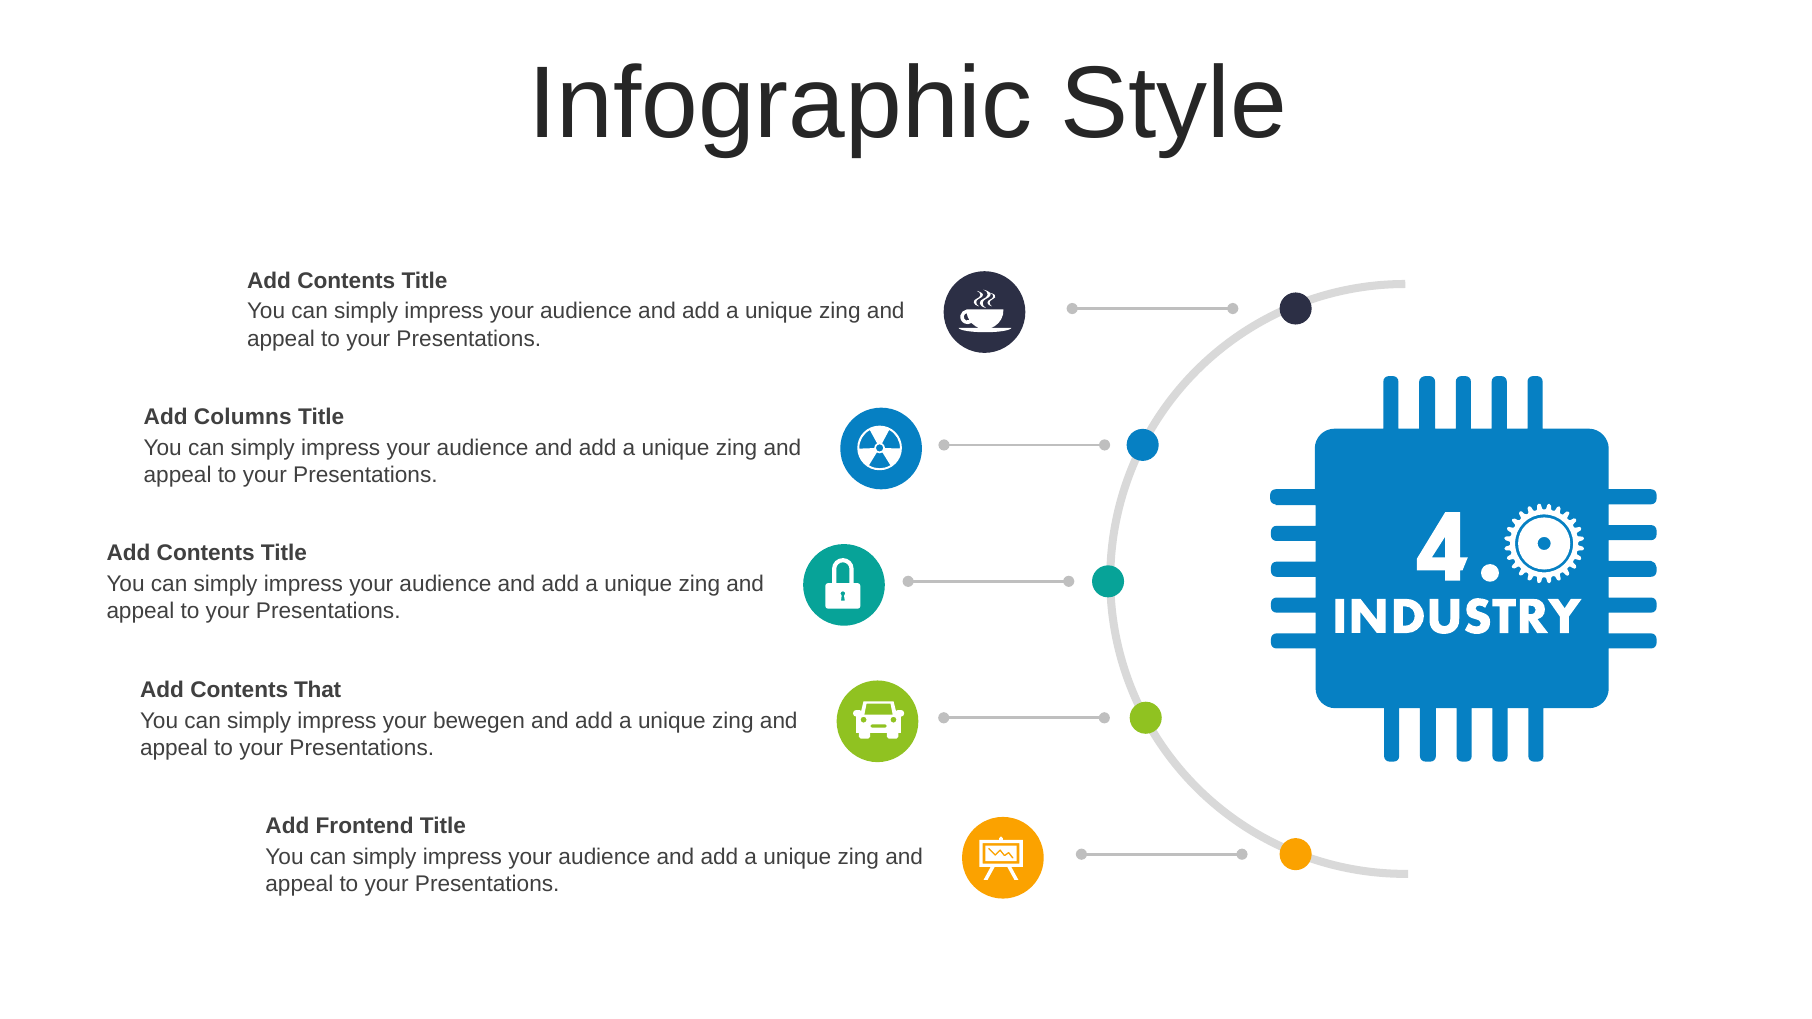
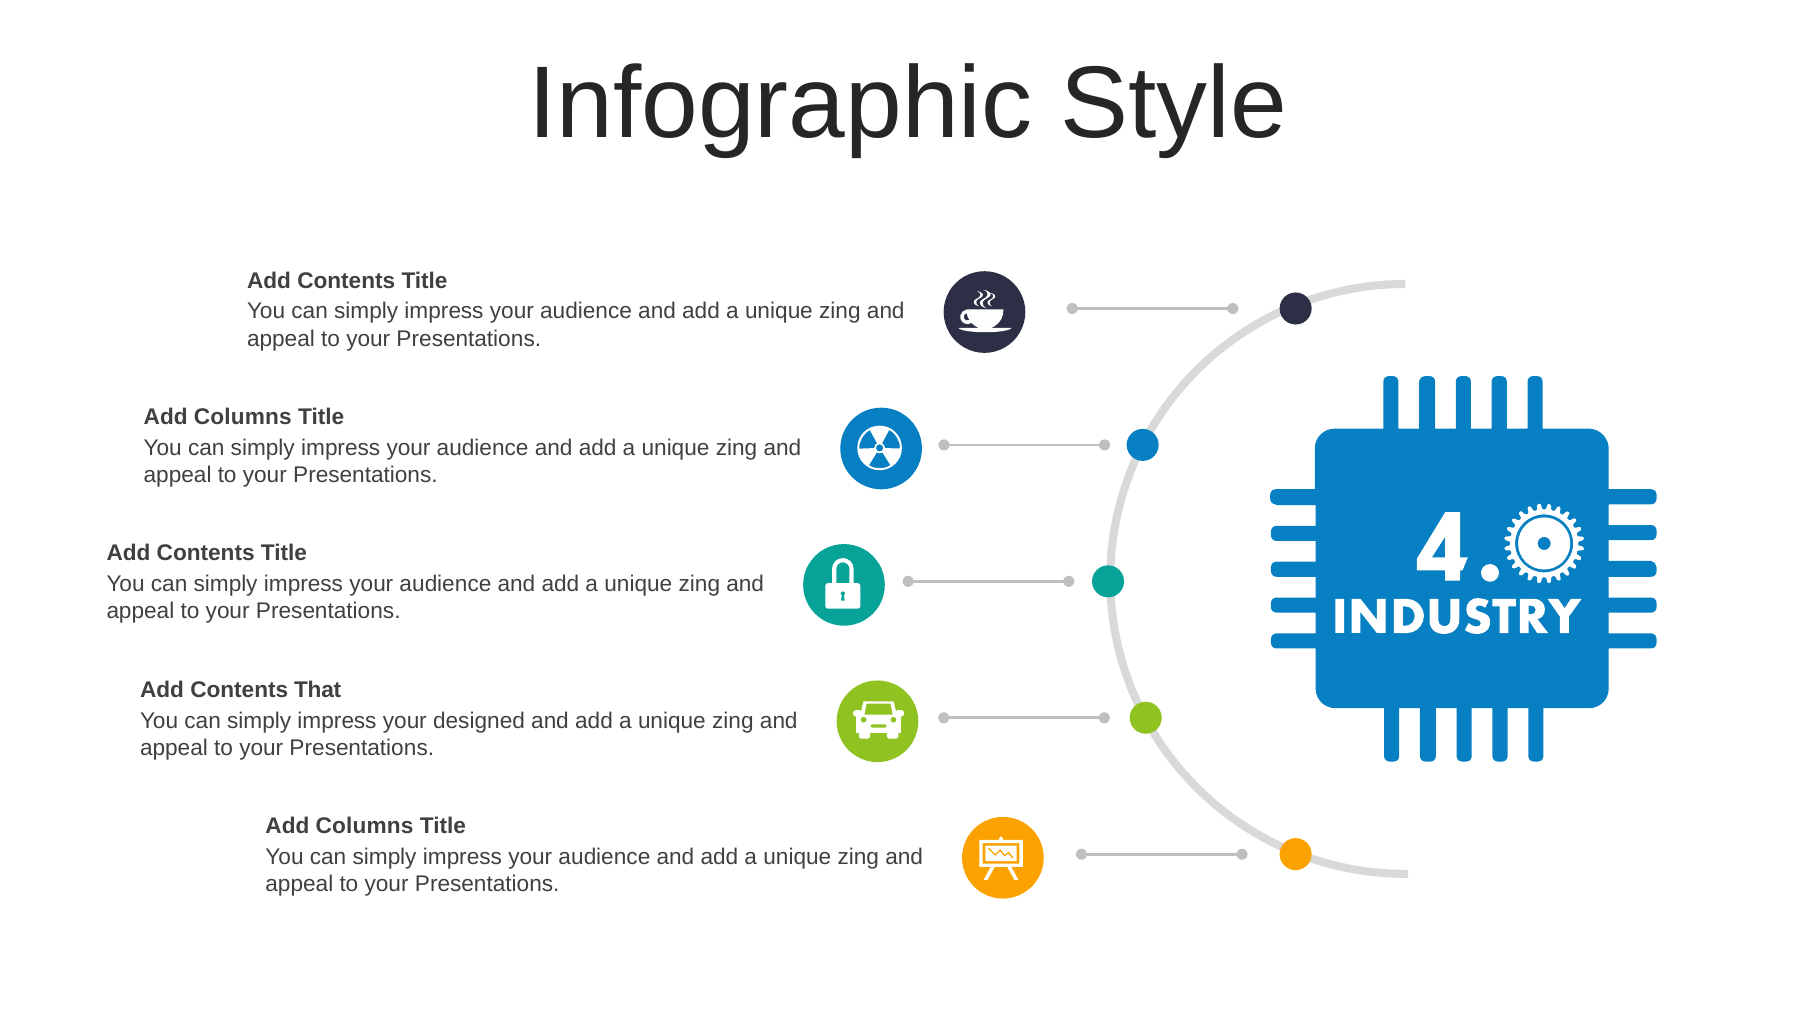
bewegen: bewegen -> designed (479, 721)
Frontend: Frontend -> Columns (365, 826)
